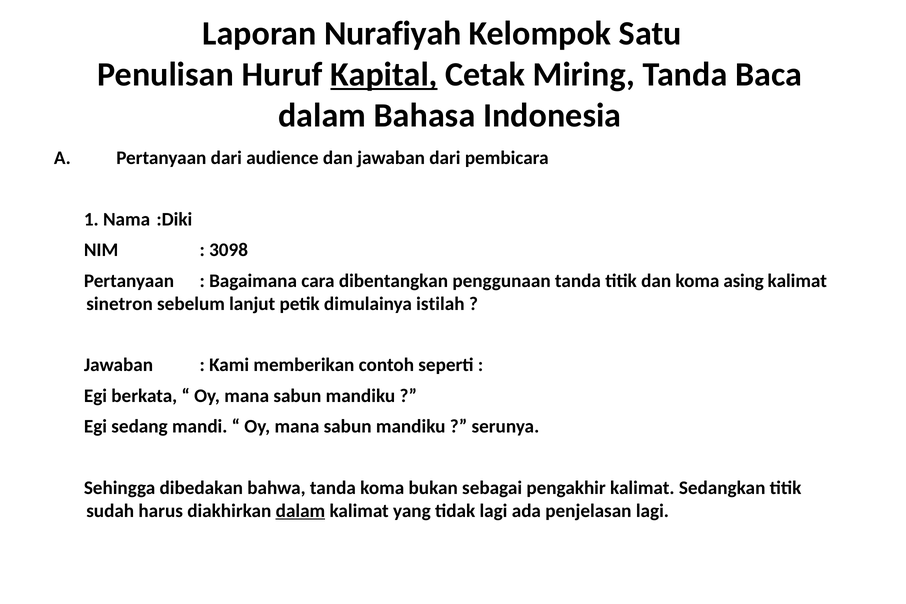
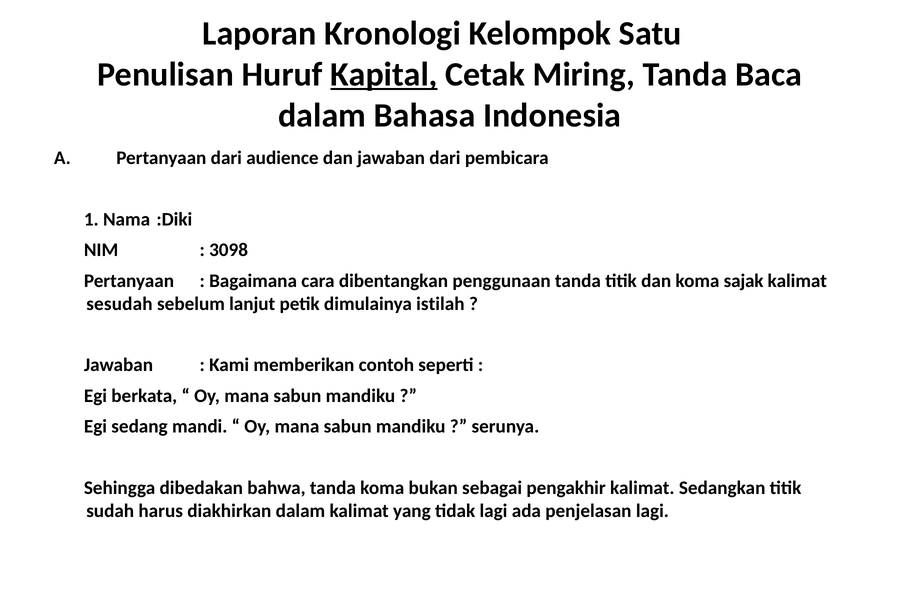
Nurafiyah: Nurafiyah -> Kronologi (393, 34)
asing: asing -> sajak (744, 281)
sinetron: sinetron -> sesudah (119, 304)
dalam underline: present -> none (300, 511)
